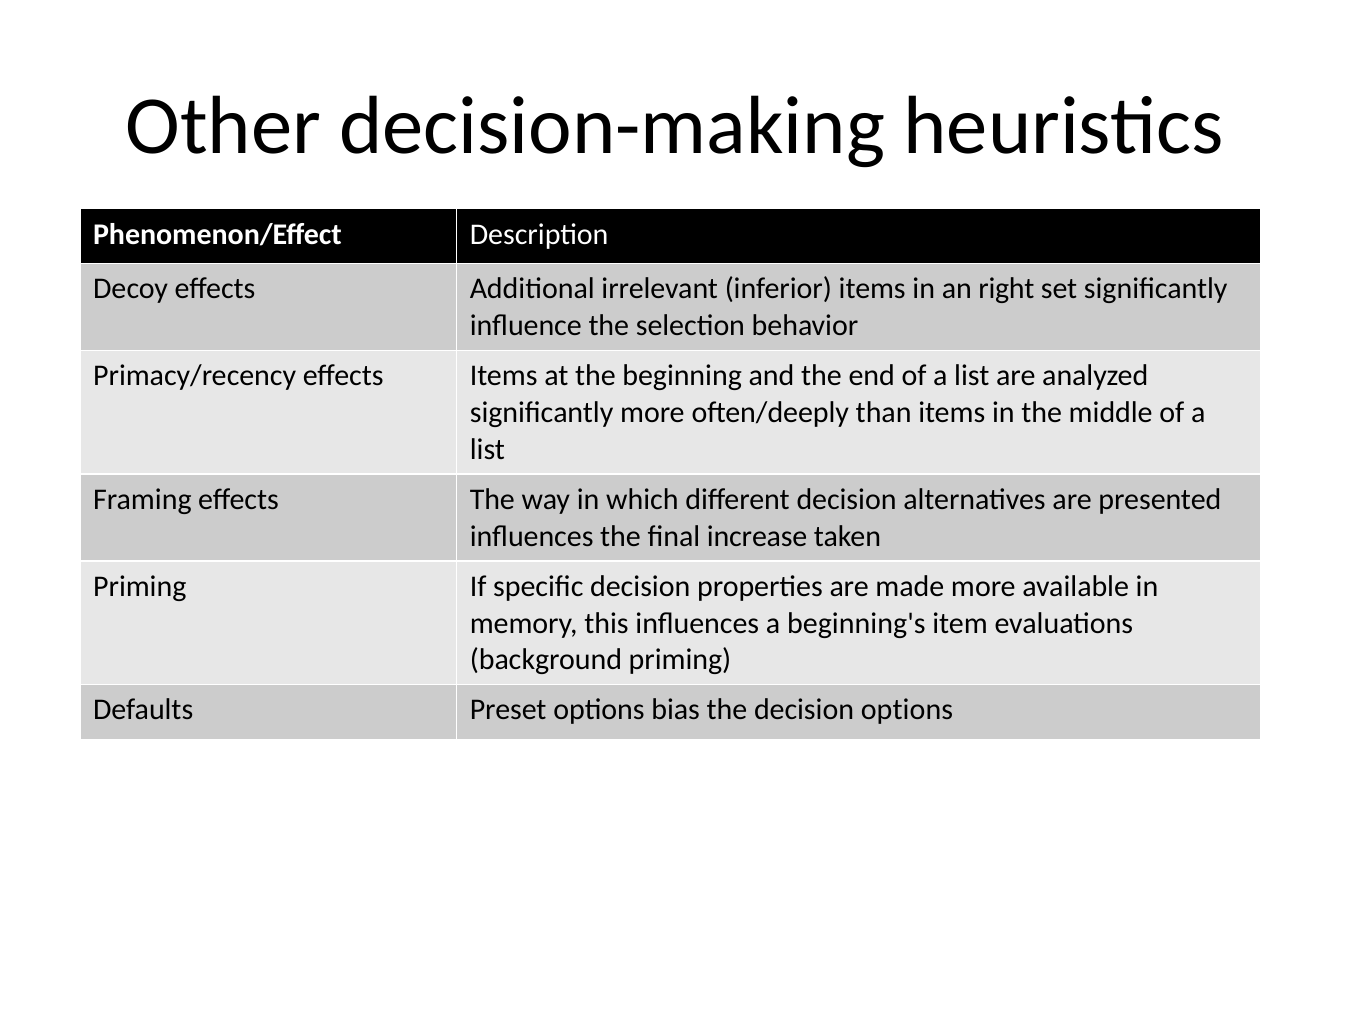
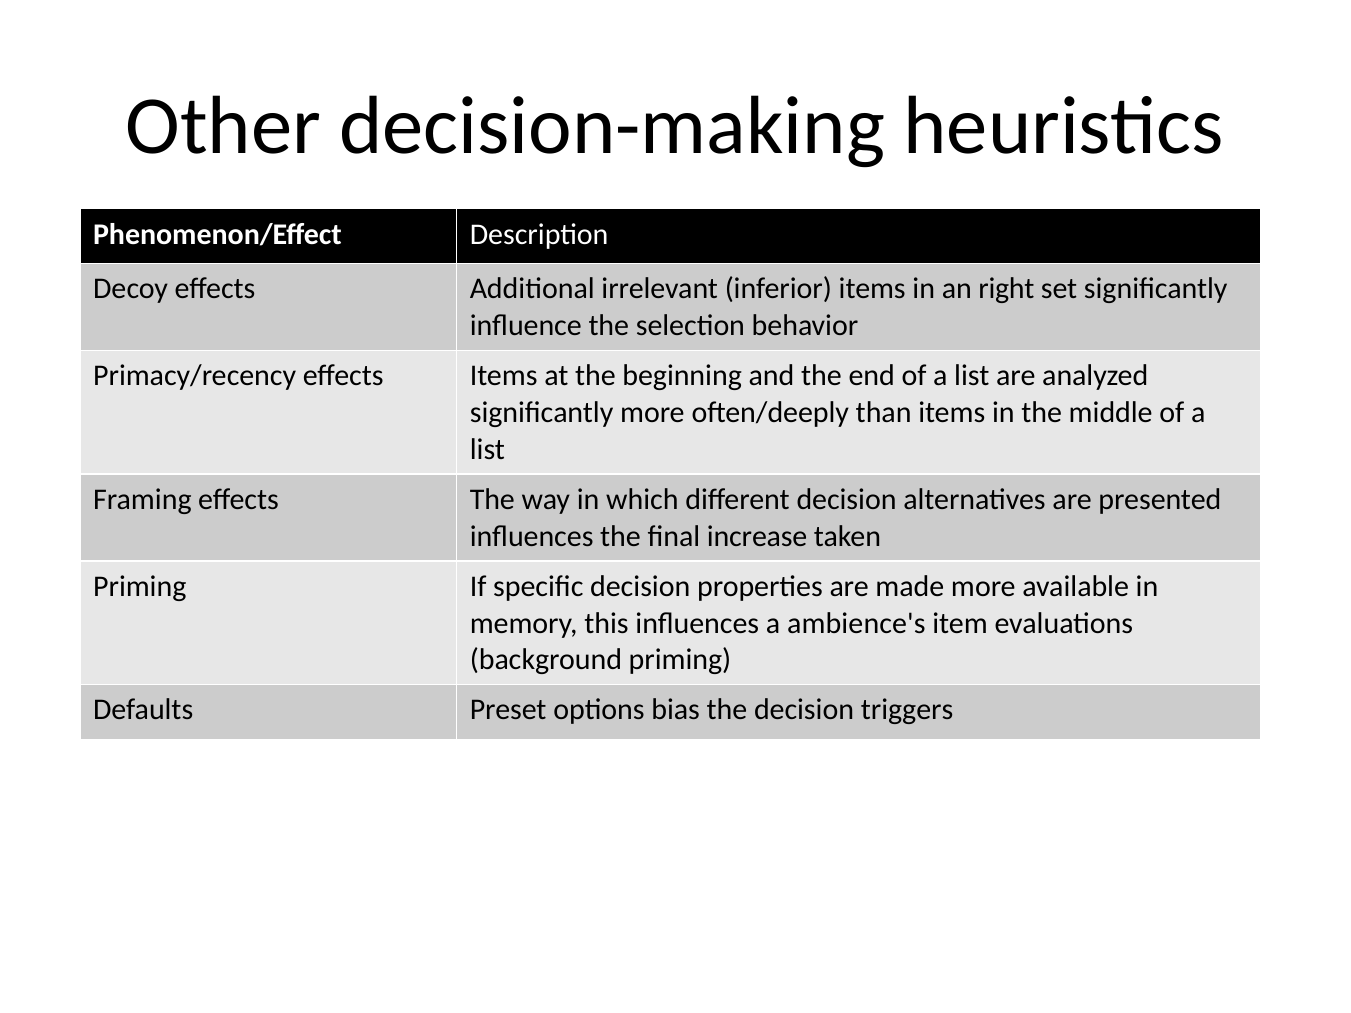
beginning's: beginning's -> ambience's (856, 623)
decision options: options -> triggers (907, 710)
